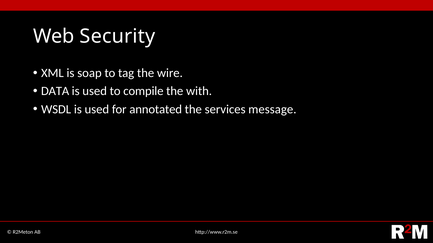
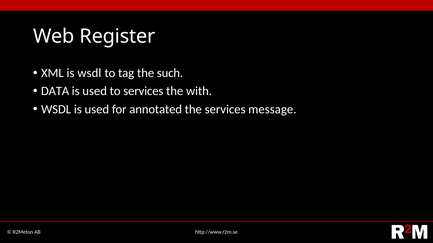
Security: Security -> Register (118, 36)
is soap: soap -> wsdl (89, 73)
wire: wire -> such (170, 73)
to compile: compile -> services (143, 91)
